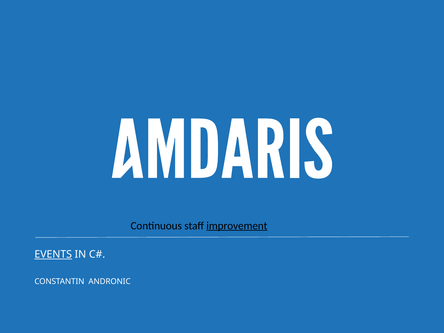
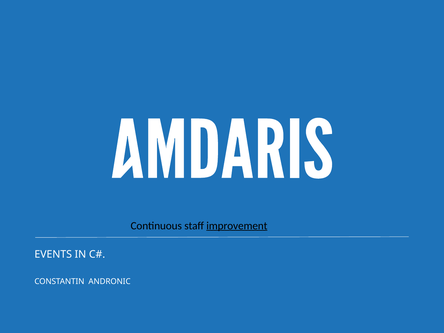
EVENTS underline: present -> none (53, 254)
